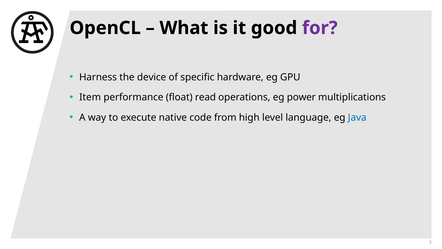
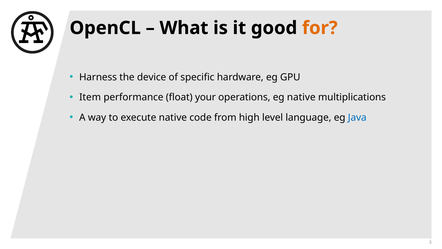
for colour: purple -> orange (320, 28)
read: read -> your (205, 97)
eg power: power -> native (301, 97)
